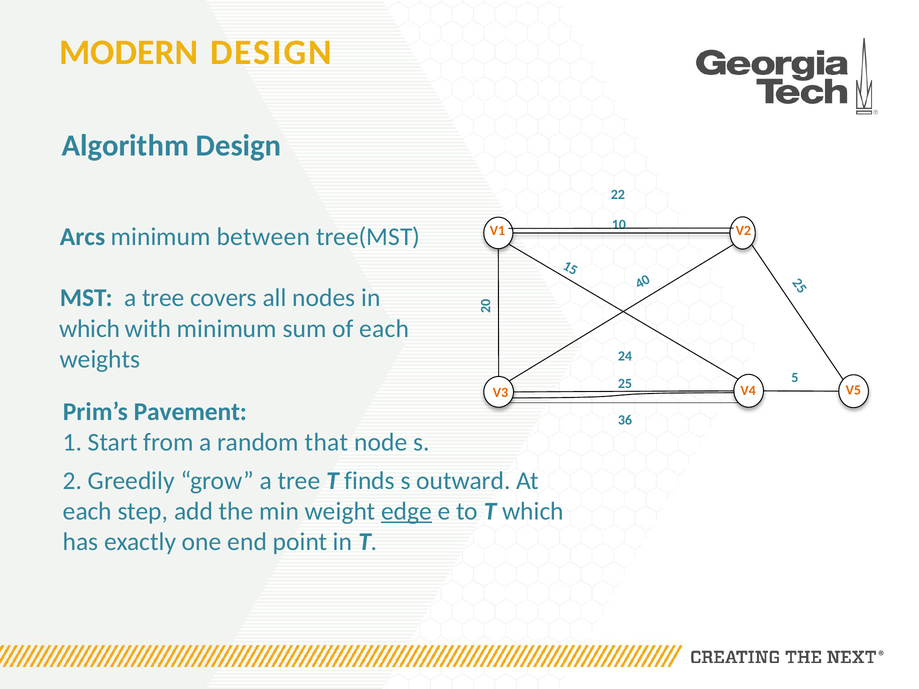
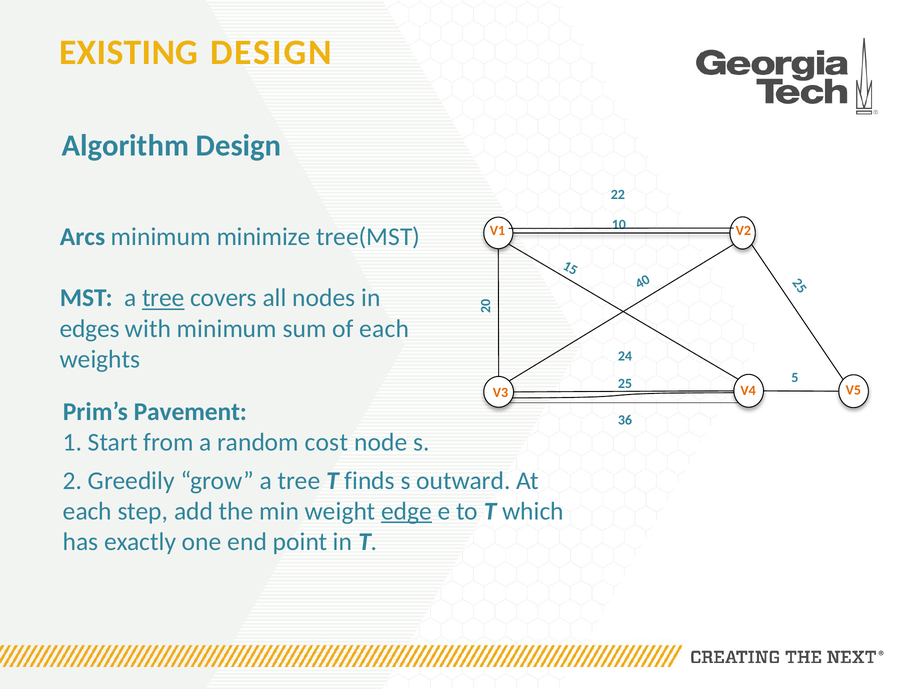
MODERN: MODERN -> EXISTING (129, 52)
between: between -> minimize (264, 237)
tree underline: none -> present (163, 298)
which: which -> edges (90, 329)
that: that -> cost (326, 442)
